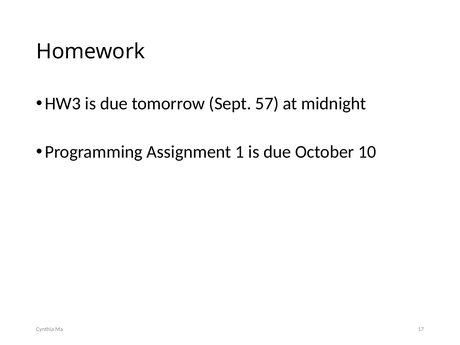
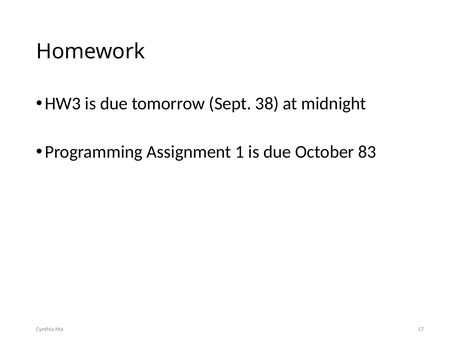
57: 57 -> 38 (267, 104)
10: 10 -> 83 (367, 152)
